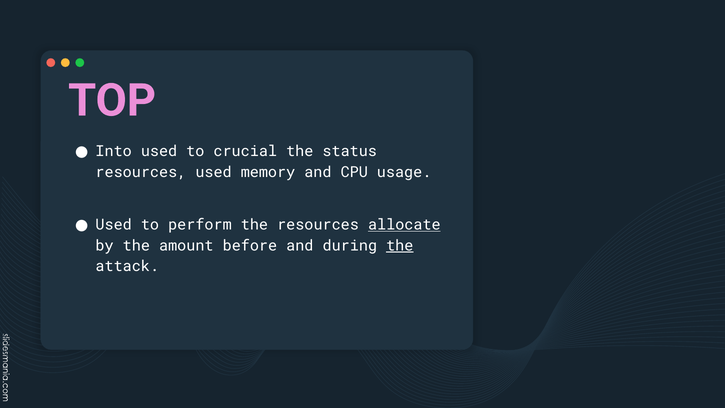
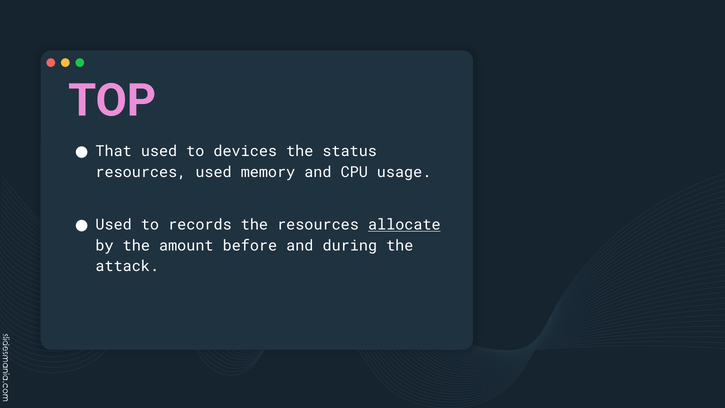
Into: Into -> That (114, 151)
crucial: crucial -> devices (245, 151)
perform: perform -> records (200, 225)
the underline: present -> none (400, 245)
